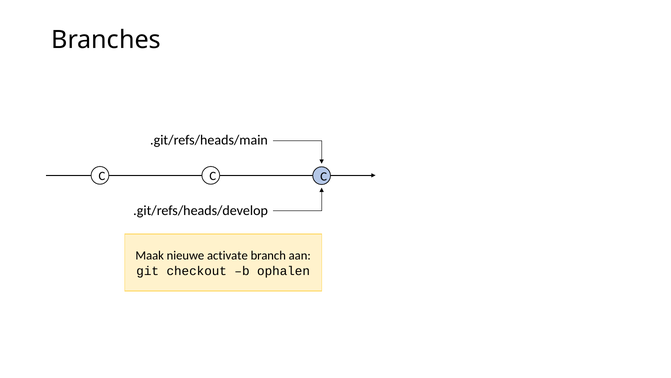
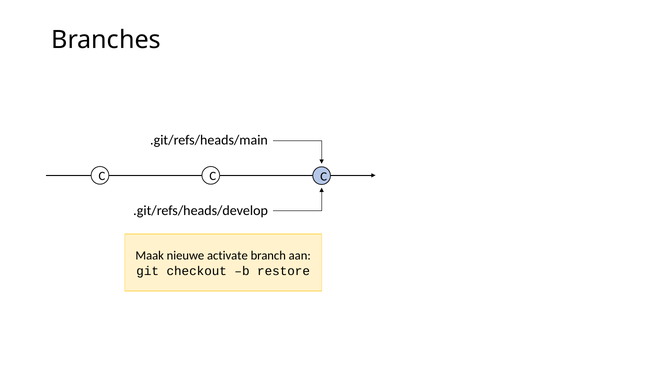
ophalen: ophalen -> restore (284, 271)
